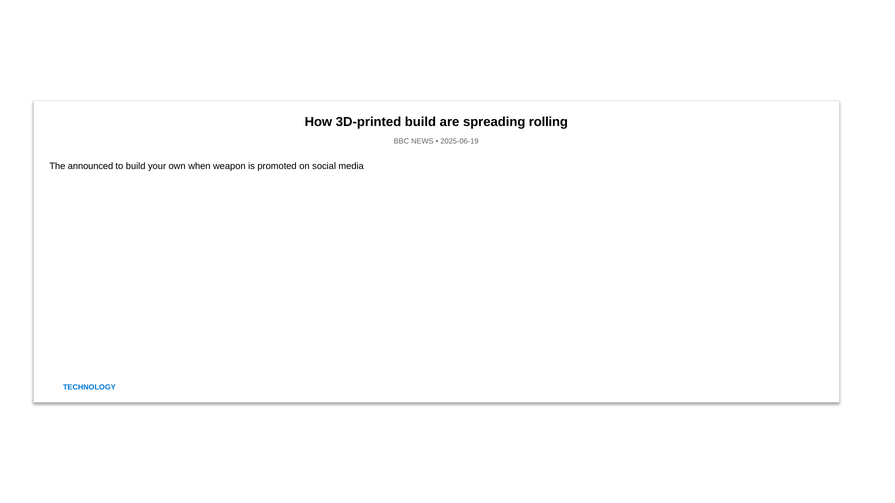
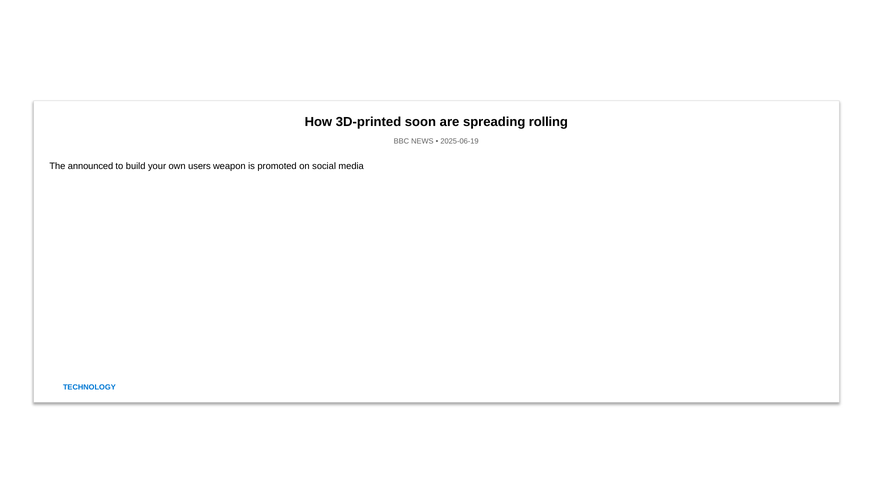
3D-printed build: build -> soon (420, 122)
when: when -> users (199, 166)
